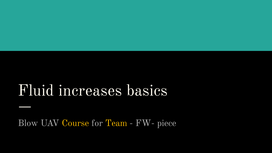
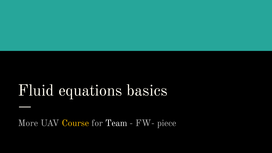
increases: increases -> equations (90, 90)
Blow: Blow -> More (28, 123)
Team colour: yellow -> white (116, 123)
